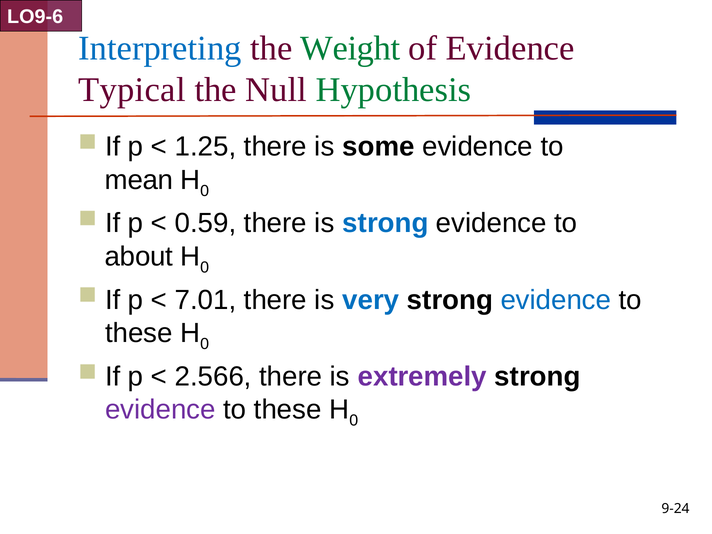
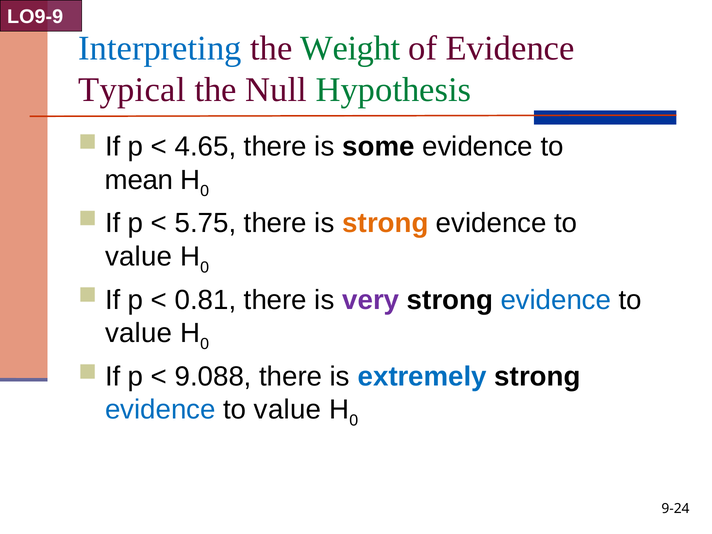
LO9-6: LO9-6 -> LO9-9 (35, 17)
1.25: 1.25 -> 4.65 (205, 147)
0.59: 0.59 -> 5.75 (205, 223)
strong colour: blue -> orange (385, 223)
about: about -> value (139, 257)
7.01: 7.01 -> 0.81 (205, 300)
very colour: blue -> purple (371, 300)
these: these -> value (139, 333)
2.566: 2.566 -> 9.088 (213, 377)
extremely colour: purple -> blue (422, 377)
evidence colour: purple -> blue (160, 410)
these: these -> value (288, 410)
